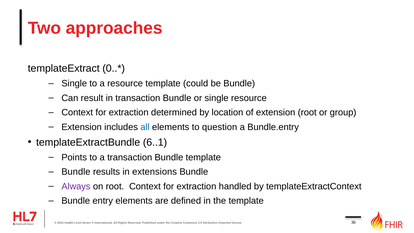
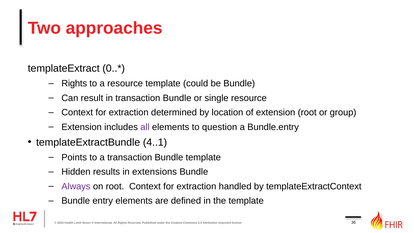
Single: Single -> Rights (74, 83)
all colour: blue -> purple (145, 127)
6..1: 6..1 -> 4..1 (155, 142)
Bundle: Bundle -> Hidden (76, 172)
